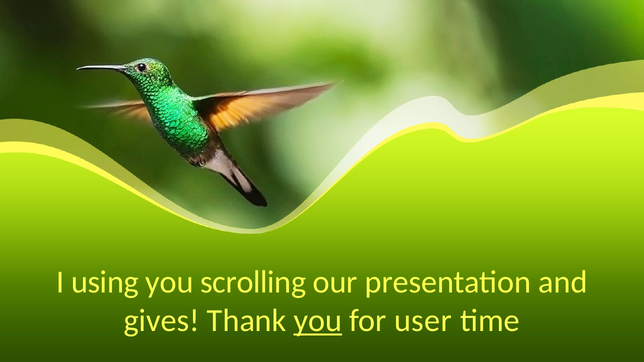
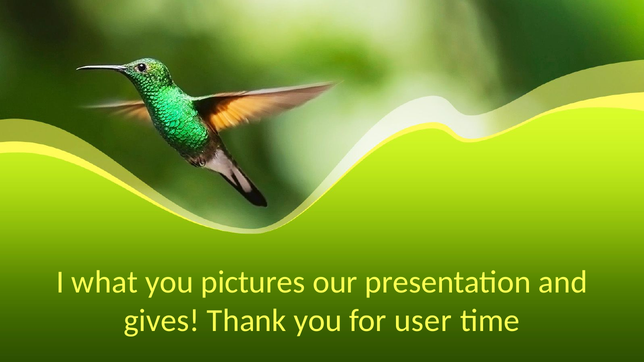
using: using -> what (105, 282)
scrolling: scrolling -> pictures (253, 282)
you underline: present -> none (318, 321)
